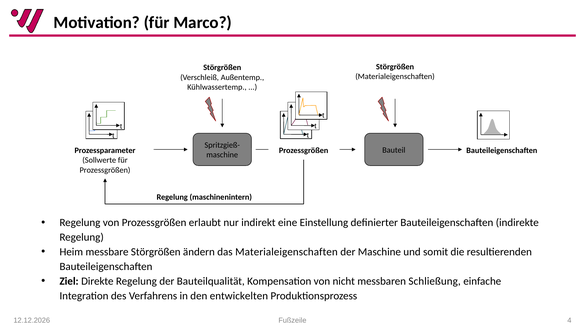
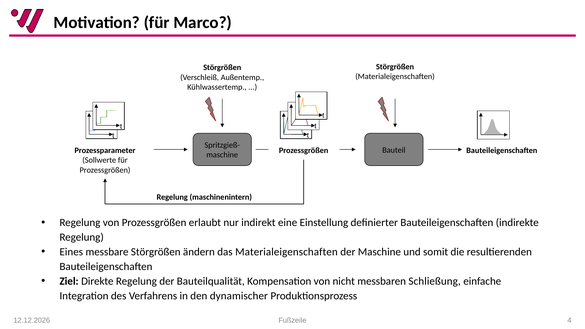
Heim: Heim -> Eines (71, 252)
entwickelten: entwickelten -> dynamischer (239, 296)
